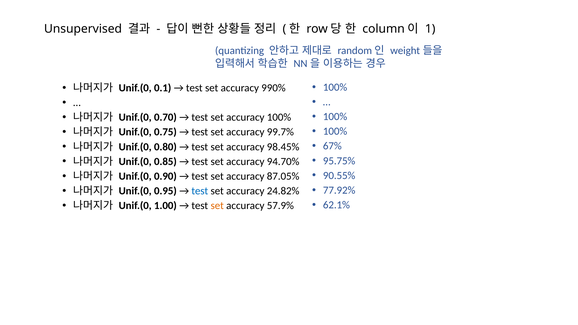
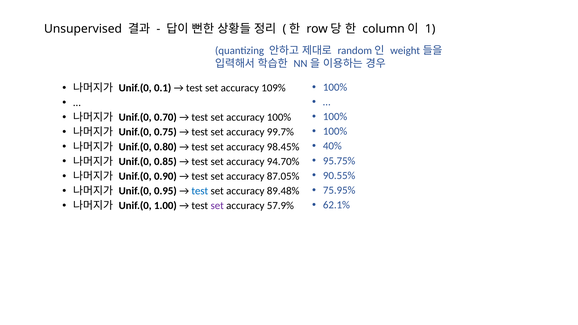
990%: 990% -> 109% (274, 88)
67%: 67% -> 40% (332, 146)
77.92%: 77.92% -> 75.95% (339, 190)
24.82%: 24.82% -> 89.48% (283, 191)
set colour: orange -> purple (217, 206)
